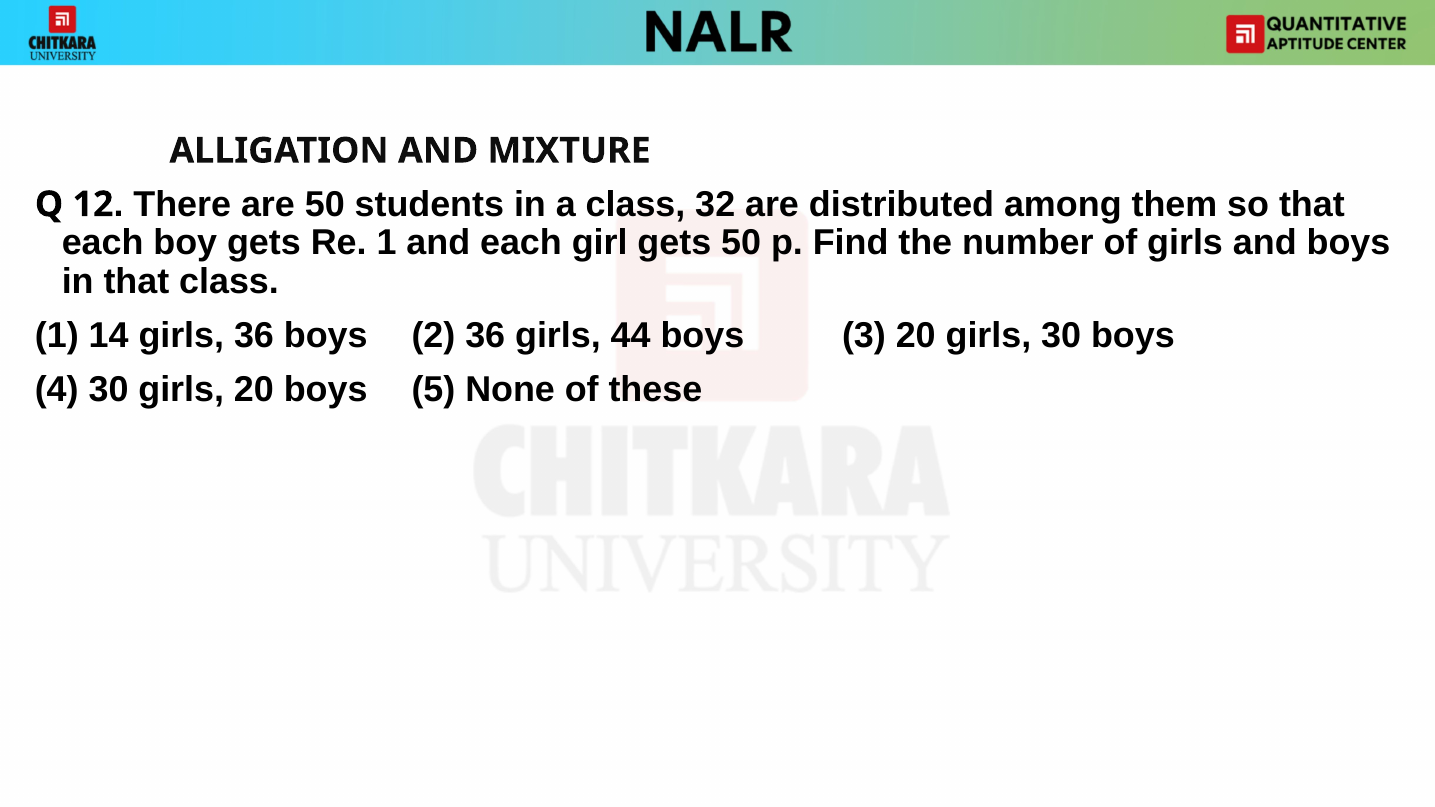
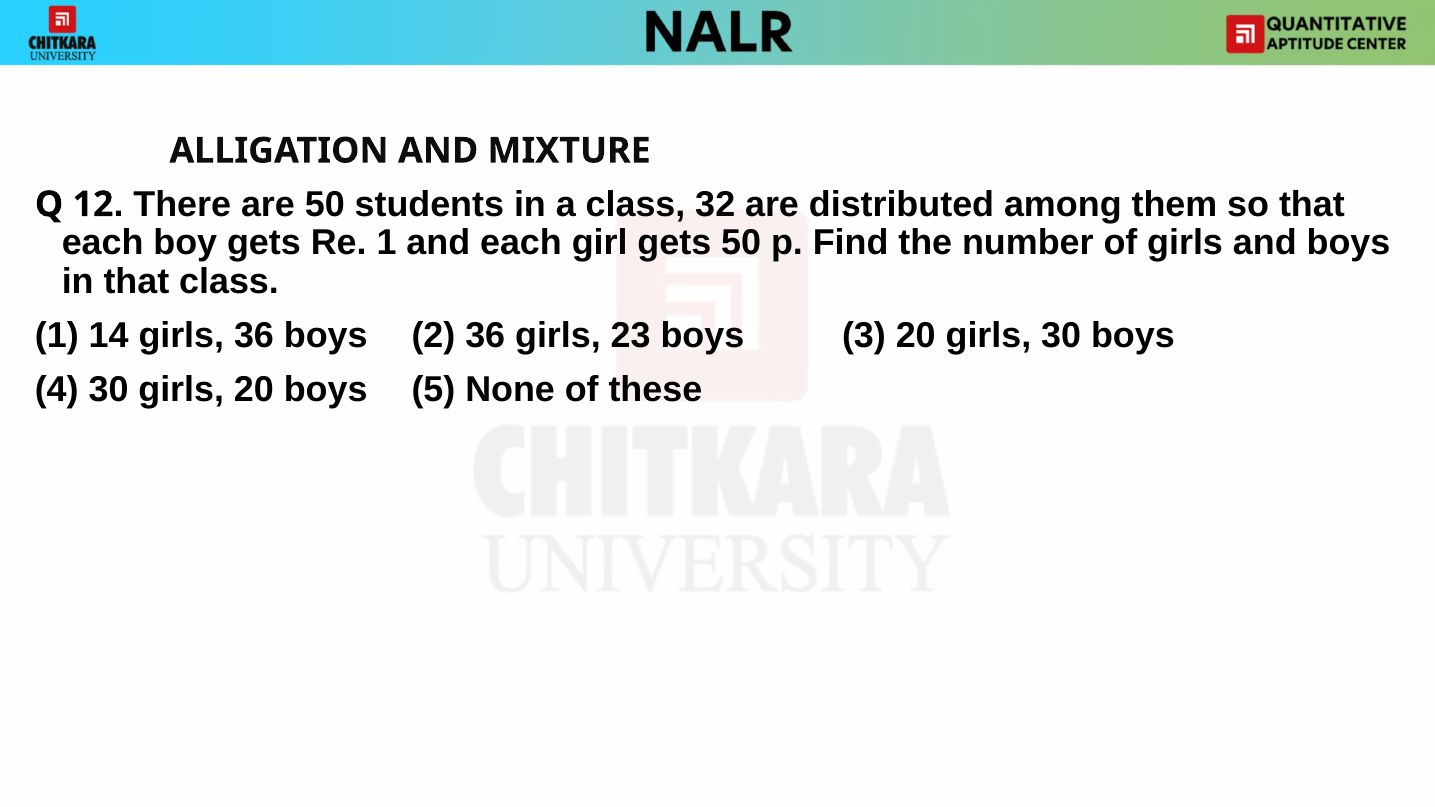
44: 44 -> 23 (631, 336)
